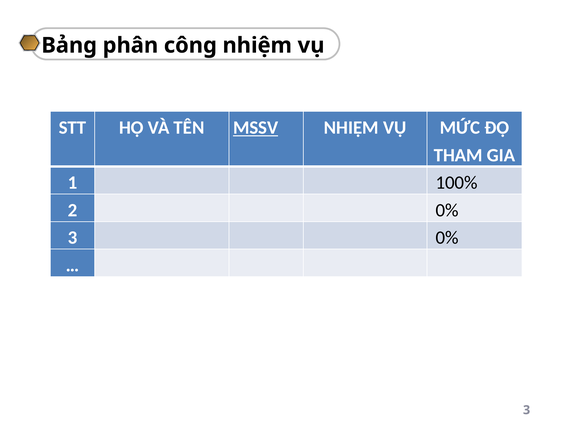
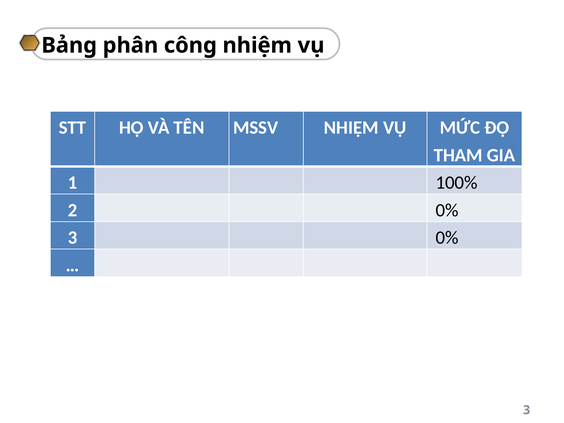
MSSV underline: present -> none (256, 128)
